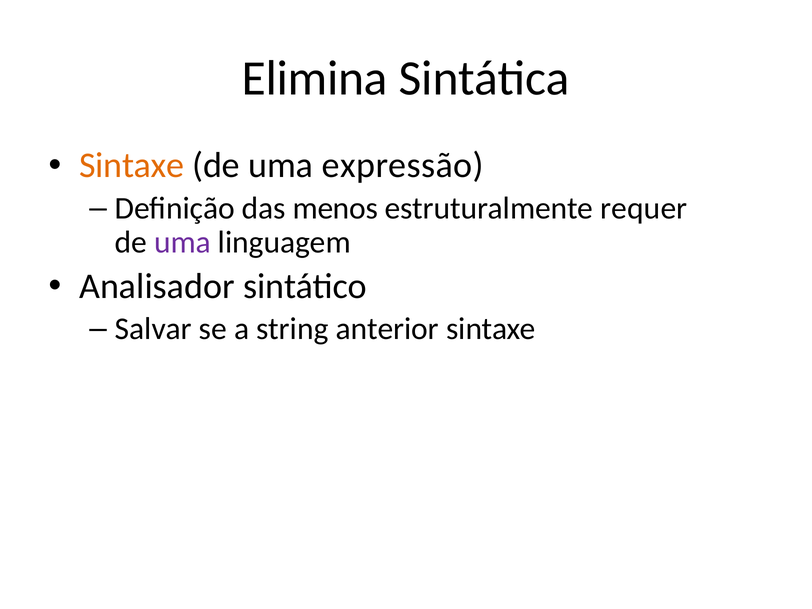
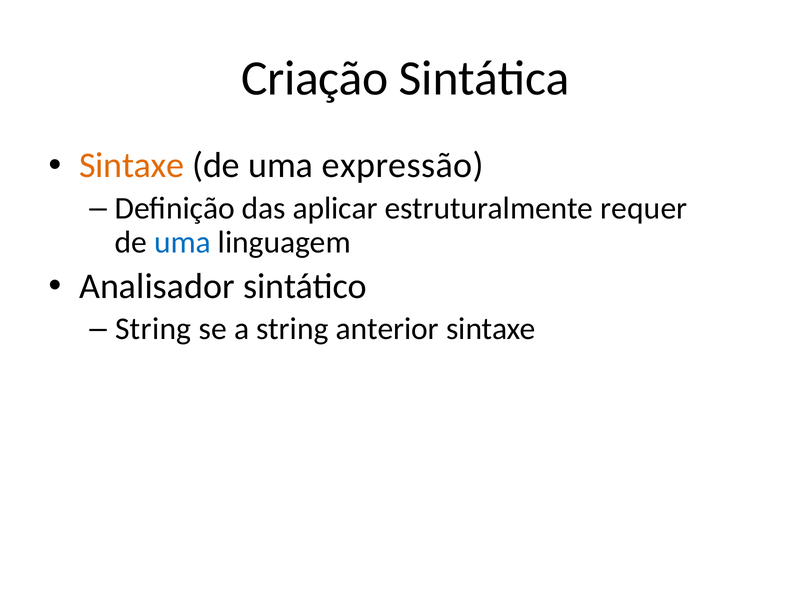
Elimina: Elimina -> Criação (315, 79)
menos: menos -> aplicar (335, 208)
uma colour: purple -> blue (182, 242)
Salvar: Salvar -> String (153, 329)
